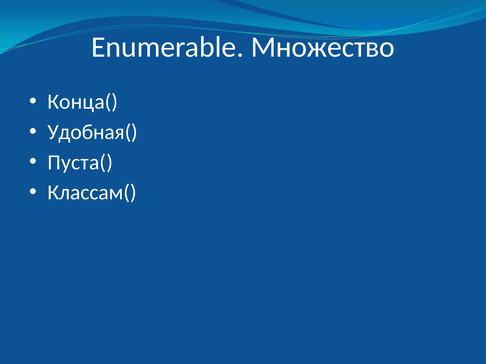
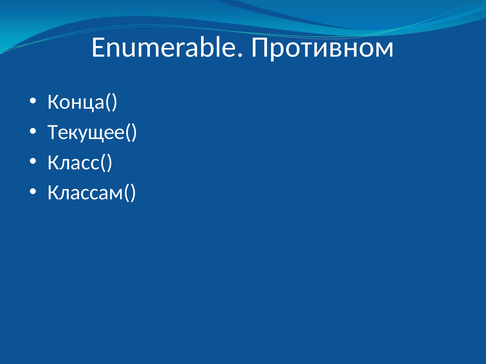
Множество: Множество -> Противном (323, 47)
Удобная(: Удобная( -> Текущее( (93, 132)
Пуста(: Пуста( -> Класс( (80, 162)
